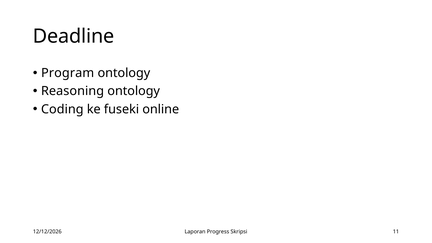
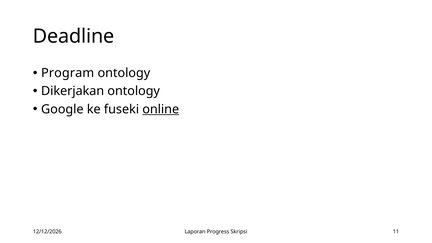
Reasoning: Reasoning -> Dikerjakan (73, 91)
Coding: Coding -> Google (62, 109)
online underline: none -> present (161, 109)
